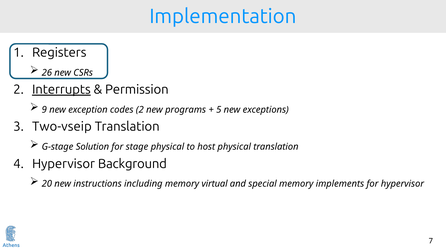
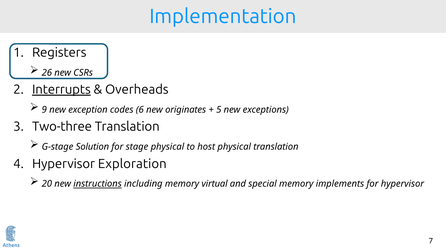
Permission: Permission -> Overheads (137, 89)
codes 2: 2 -> 6 (140, 110)
programs: programs -> originates (186, 110)
Two-vseip: Two-vseip -> Two-three (62, 127)
Background: Background -> Exploration (132, 164)
instructions underline: none -> present (98, 184)
